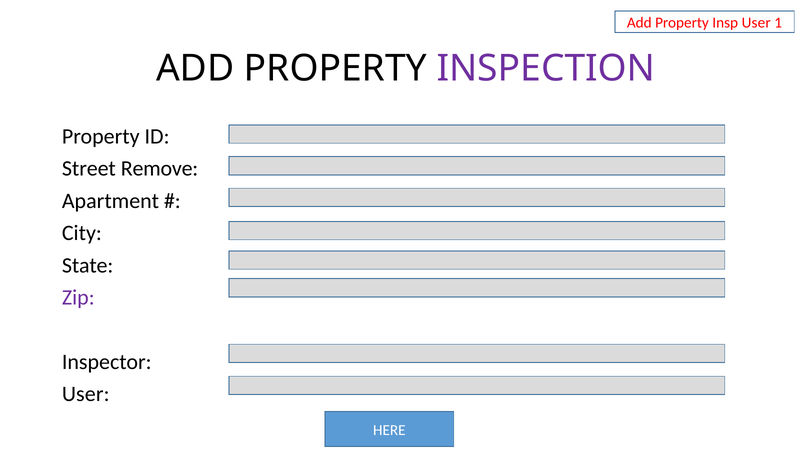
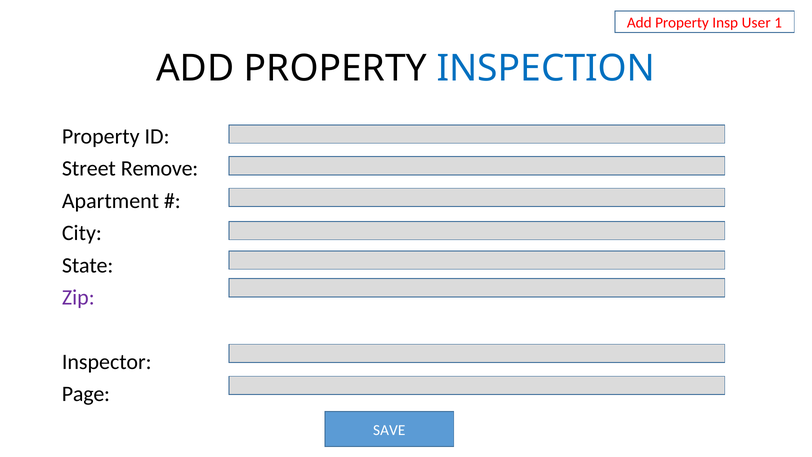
INSPECTION colour: purple -> blue (546, 68)
User: User -> Page (86, 394)
HERE: HERE -> SAVE (389, 430)
